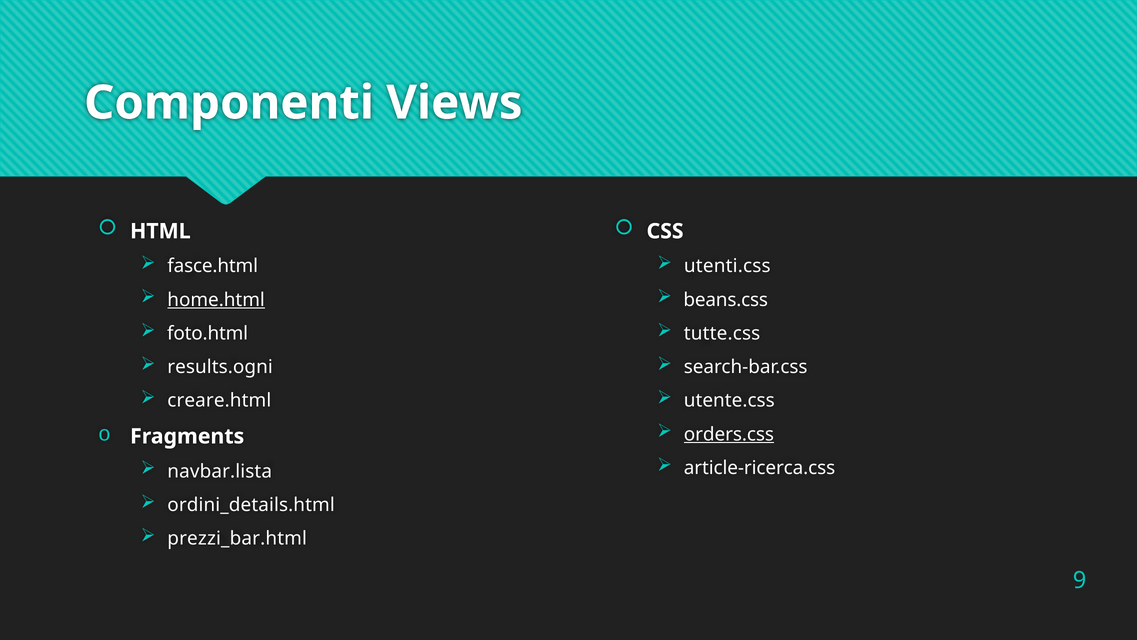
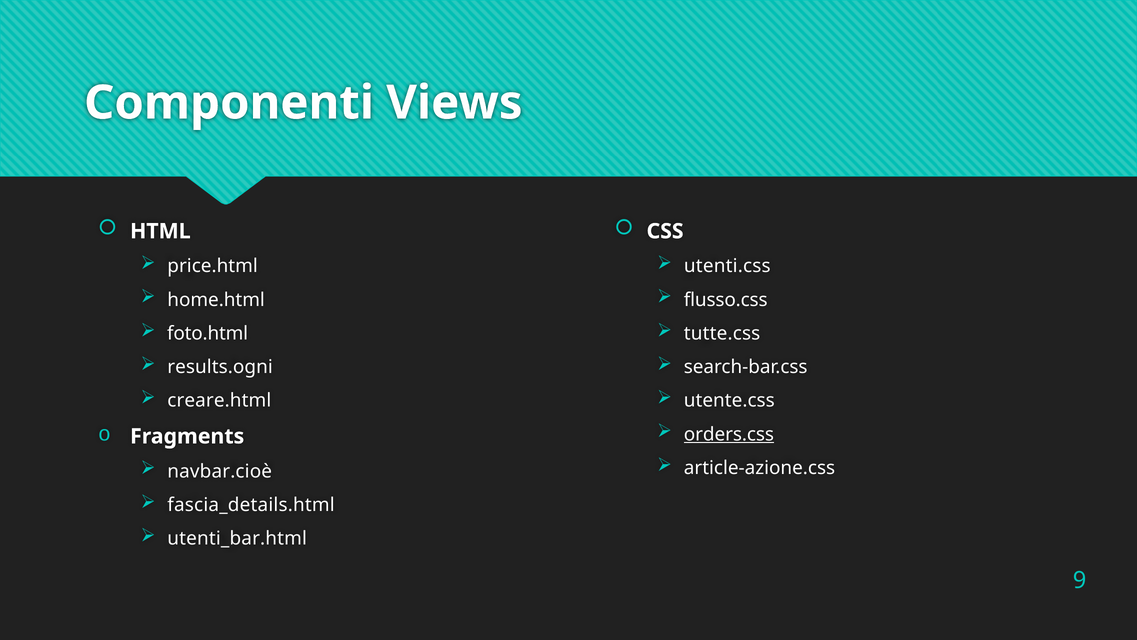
fasce.html: fasce.html -> price.html (213, 266)
home.html underline: present -> none (216, 300)
beans.css: beans.css -> flusso.css (726, 300)
article-ricerca.css: article-ricerca.css -> article-azione.css (759, 468)
navbar.lista: navbar.lista -> navbar.cioè (220, 471)
ordini_details.html: ordini_details.html -> fascia_details.html (251, 505)
prezzi_bar.html: prezzi_bar.html -> utenti_bar.html (237, 538)
